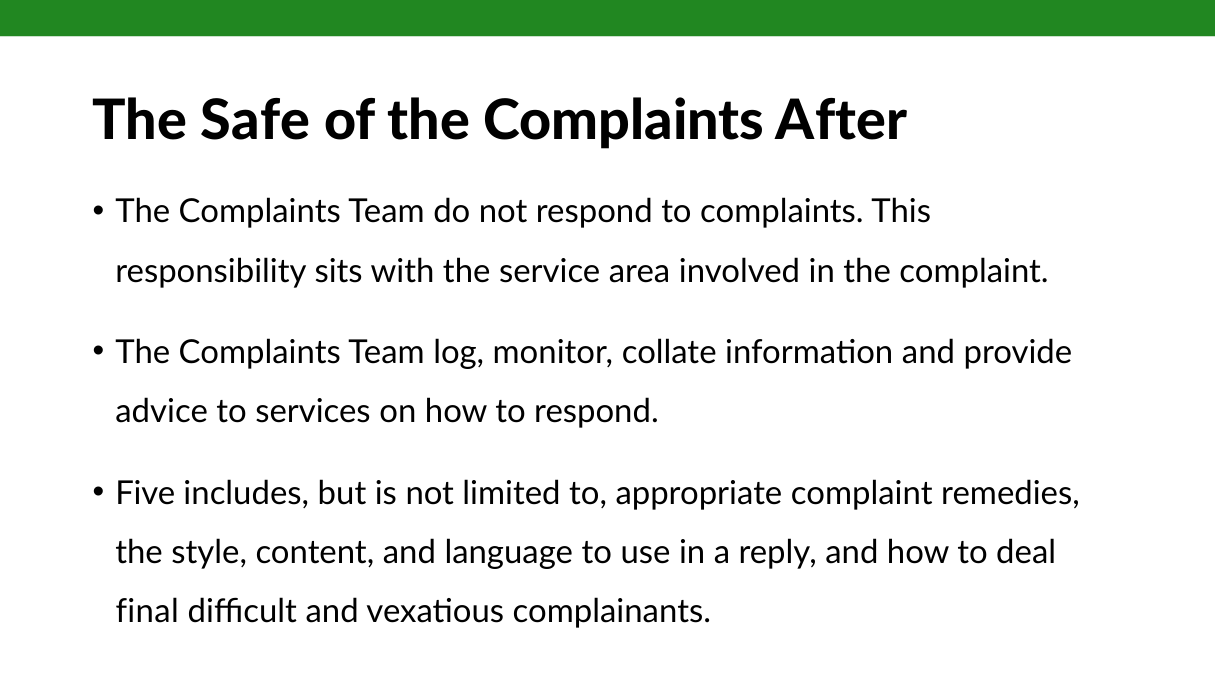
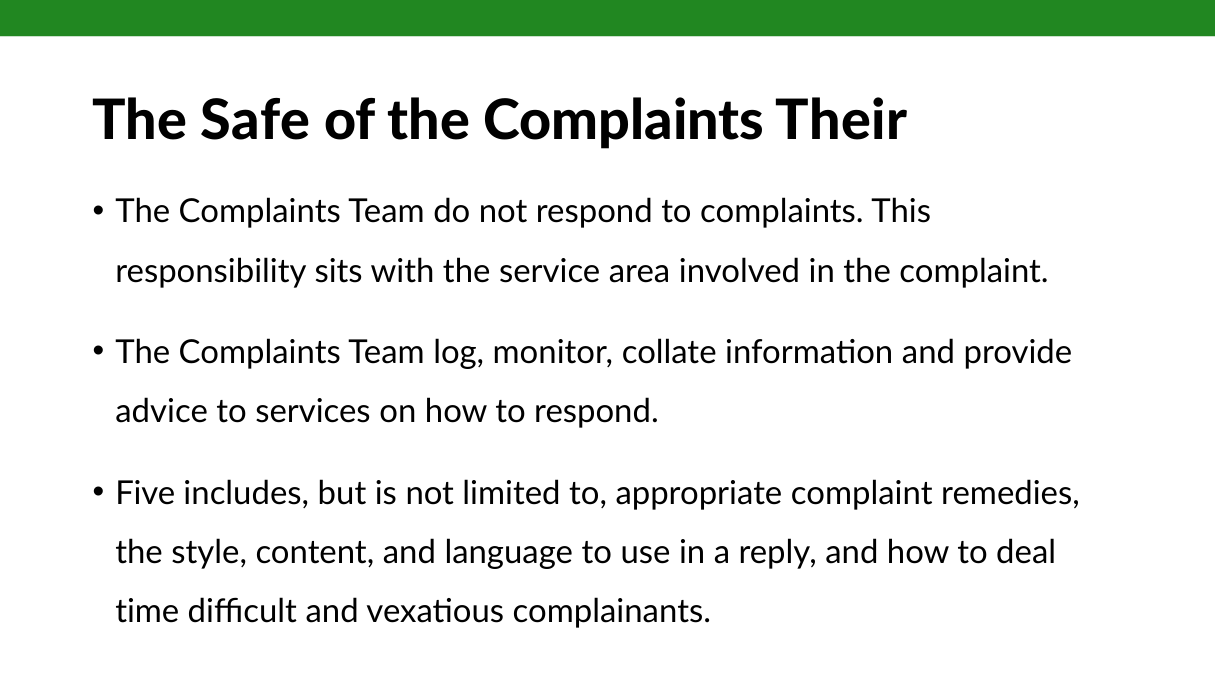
After: After -> Their (842, 121)
final: final -> time (147, 611)
